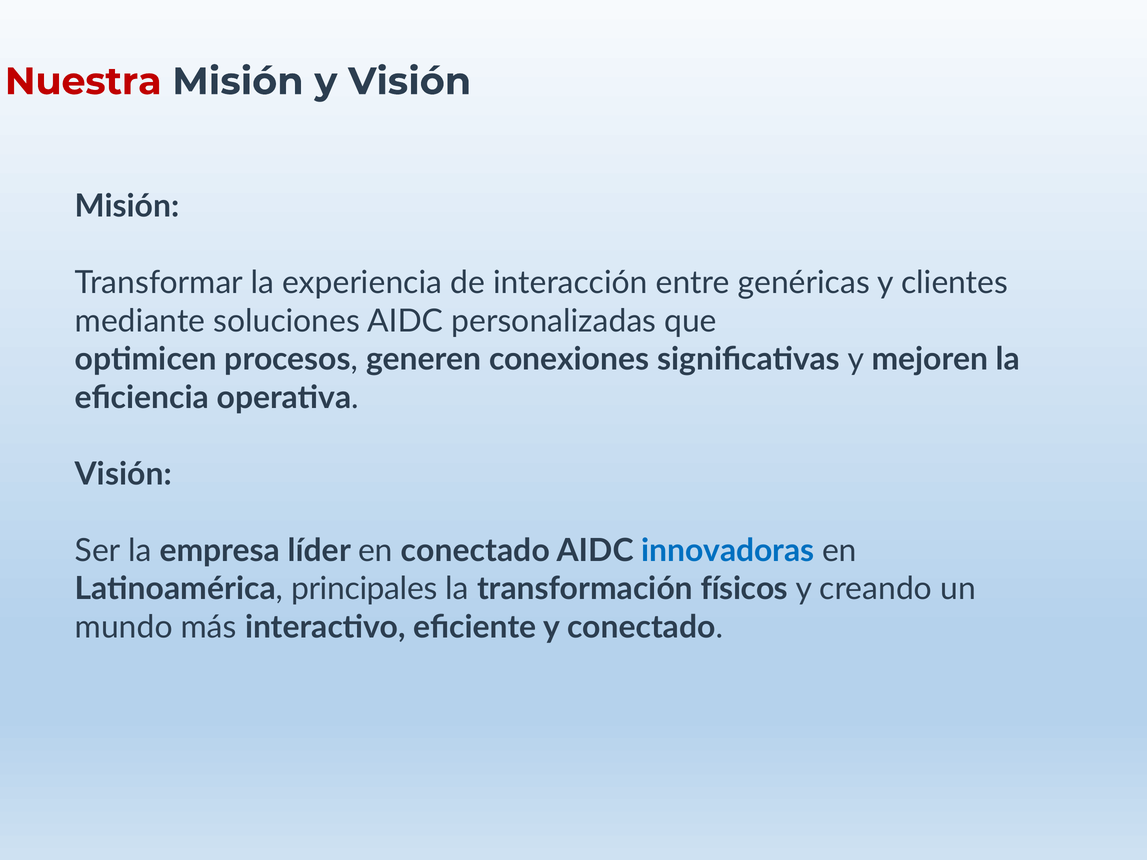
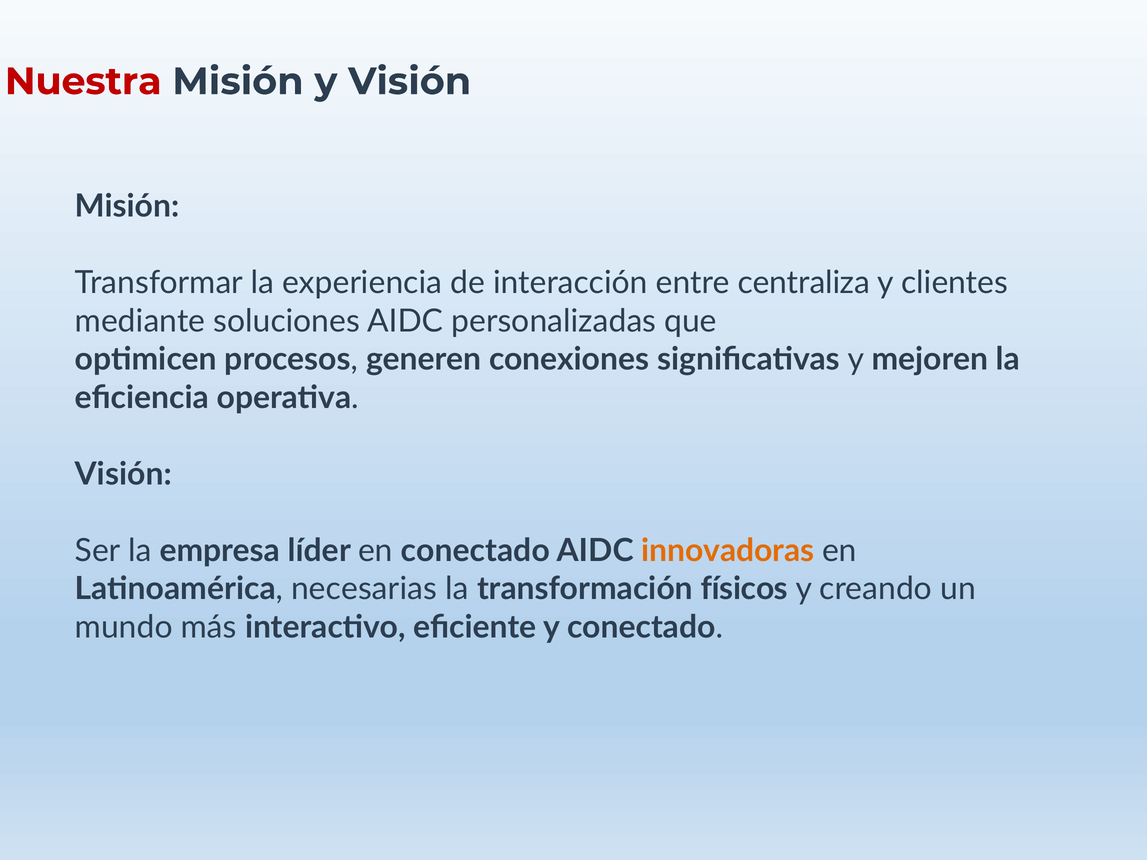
genéricas: genéricas -> centraliza (804, 283)
innovadoras colour: blue -> orange (728, 551)
principales: principales -> necesarias (364, 589)
